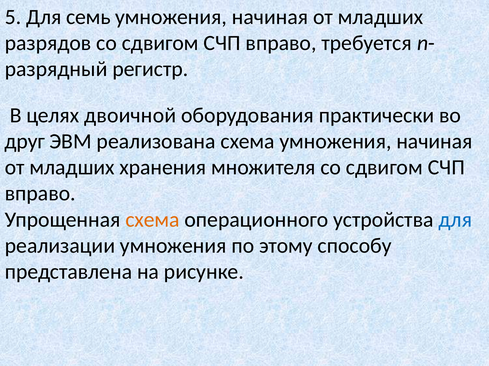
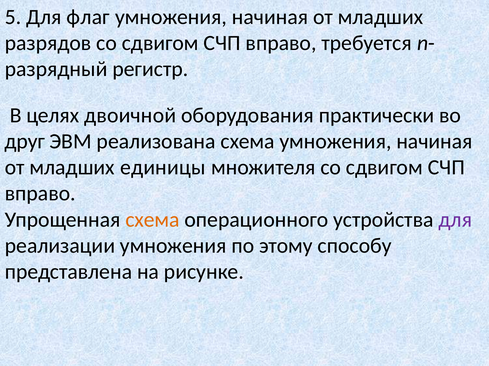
семь: семь -> флаг (88, 17)
хранения: хранения -> единицы (163, 168)
для colour: blue -> purple (455, 220)
